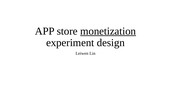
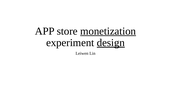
design underline: none -> present (111, 43)
